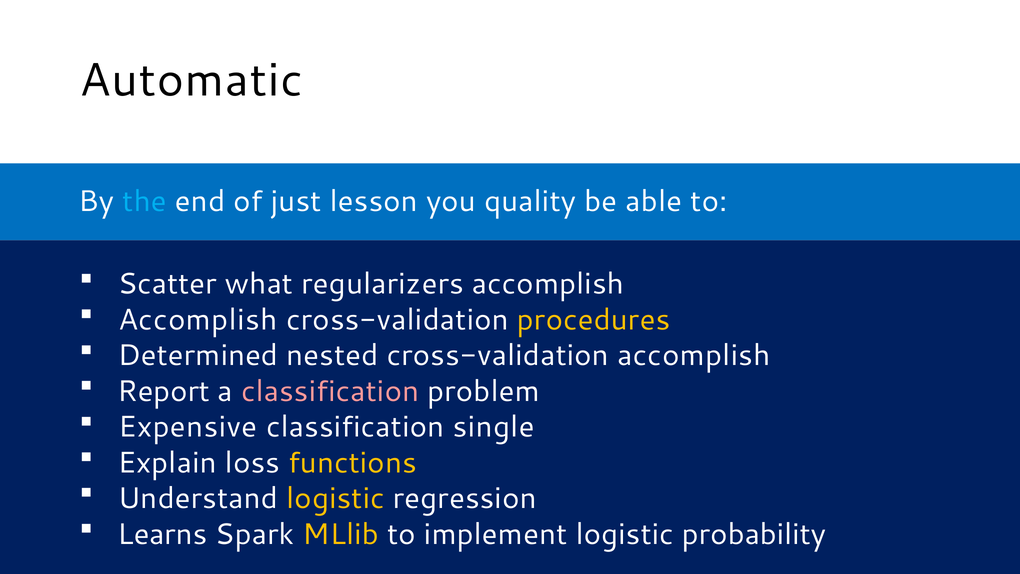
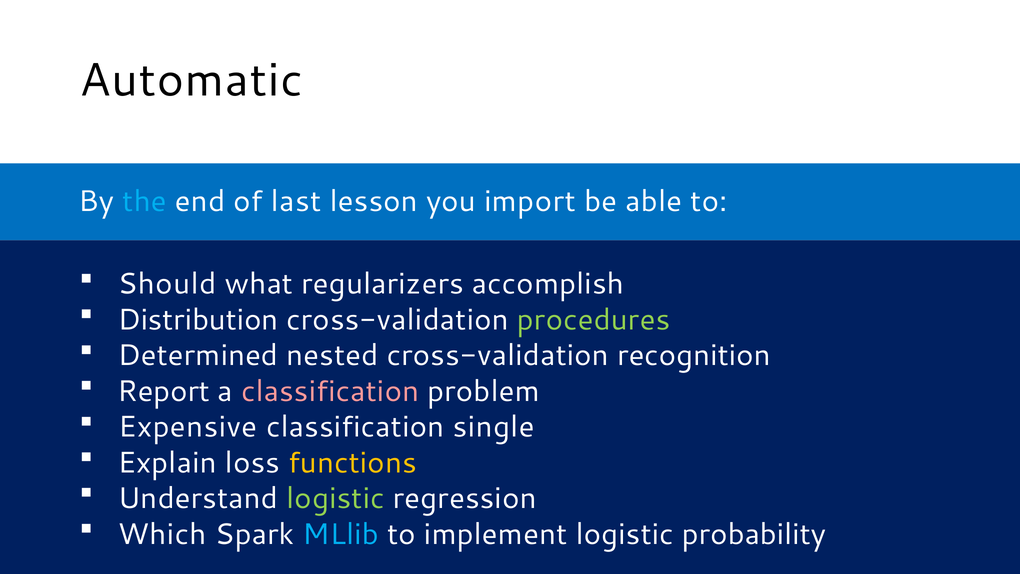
just: just -> last (296, 201)
quality: quality -> import (530, 201)
Scatter: Scatter -> Should (167, 284)
Accomplish: Accomplish -> Distribution (198, 320)
procedures colour: yellow -> light green (594, 320)
cross-validation accomplish: accomplish -> recognition (694, 355)
logistic colour: yellow -> light green (336, 498)
Learns: Learns -> Which (162, 534)
MLlib colour: yellow -> light blue (341, 534)
